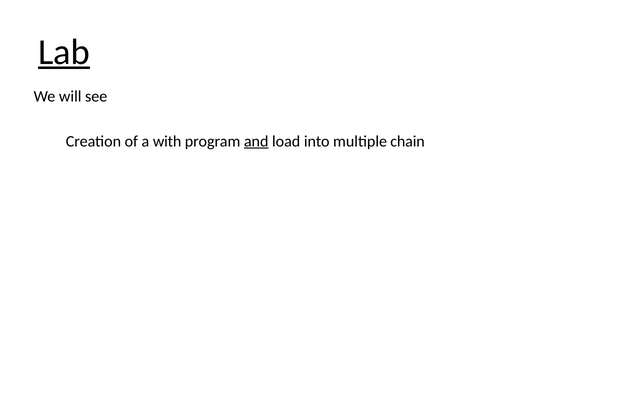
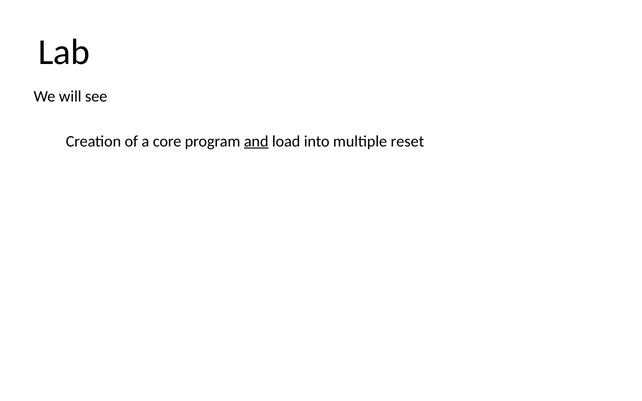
Lab underline: present -> none (64, 52)
with: with -> core (167, 141)
chain: chain -> reset (407, 141)
